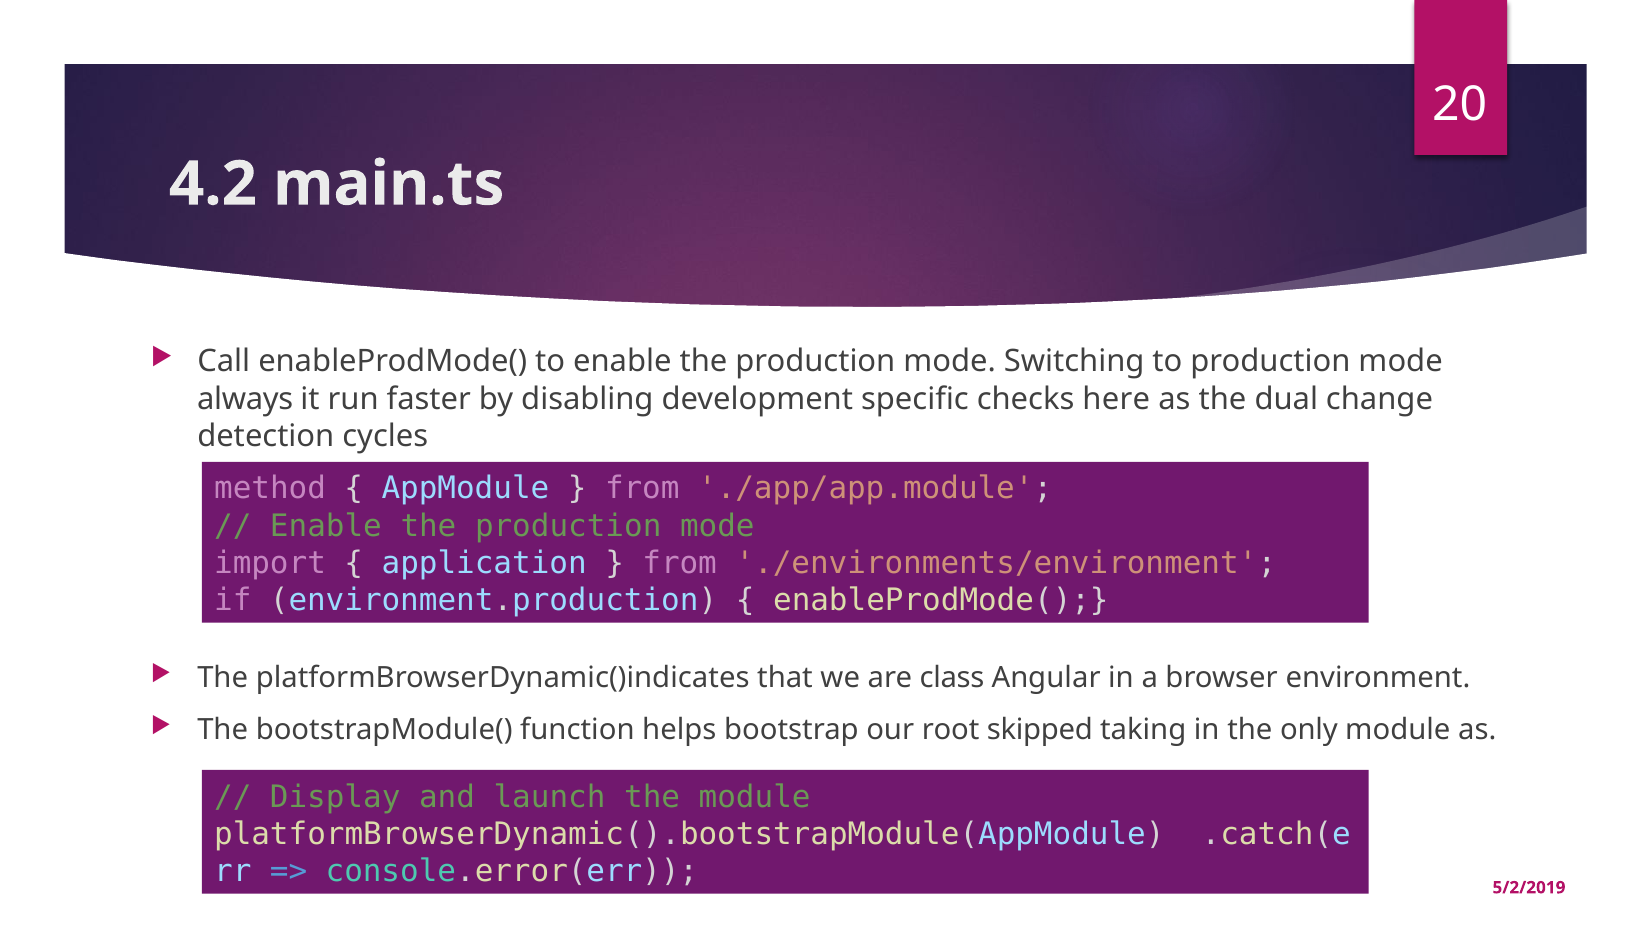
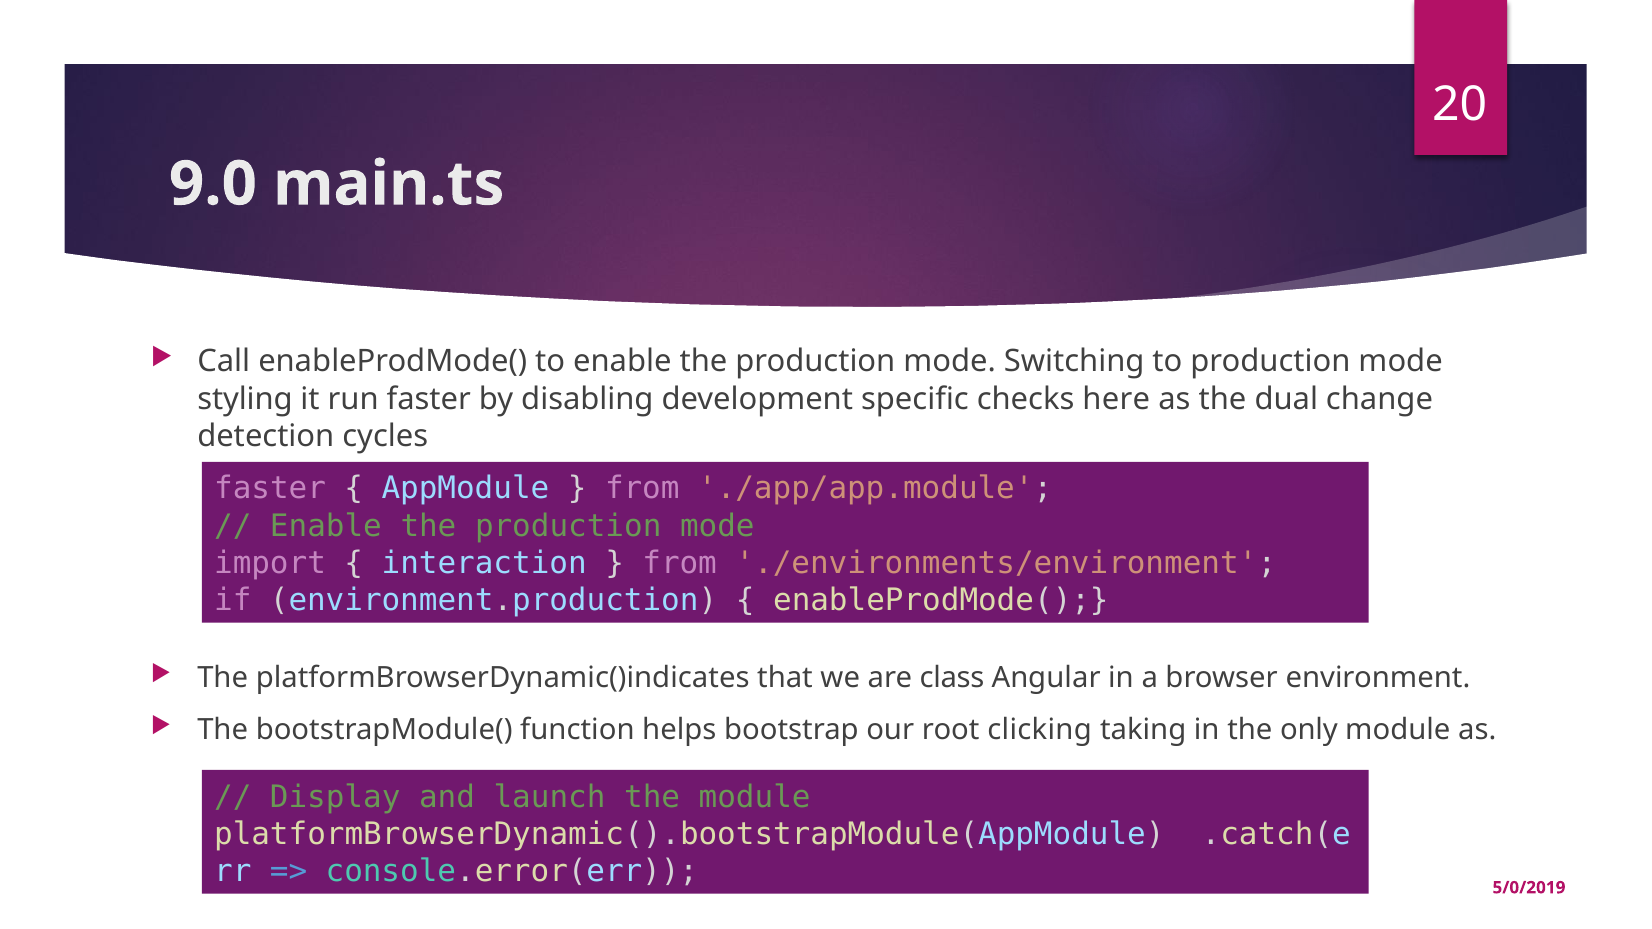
4.2: 4.2 -> 9.0 (213, 184)
always: always -> styling (245, 399)
method: method -> faster (270, 489)
application: application -> interaction (484, 563)
skipped: skipped -> clicking (1040, 730)
5/2/2019: 5/2/2019 -> 5/0/2019 (1529, 888)
